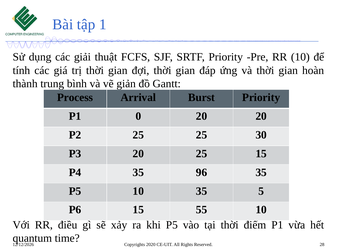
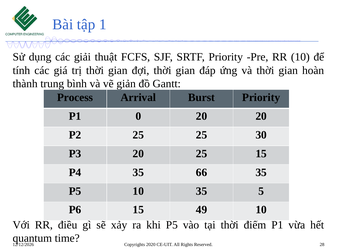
96: 96 -> 66 (202, 173)
55: 55 -> 49 (202, 210)
